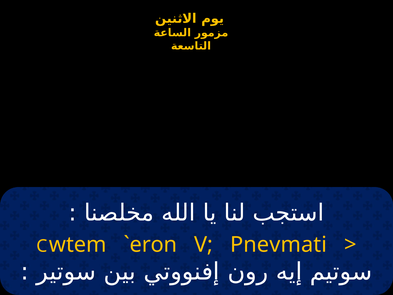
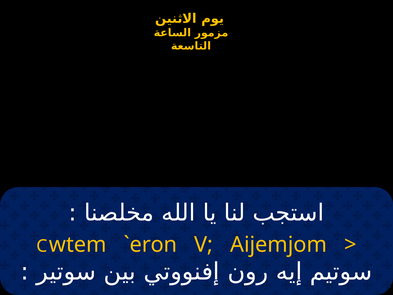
Pnevmati: Pnevmati -> Aijemjom (279, 244)
